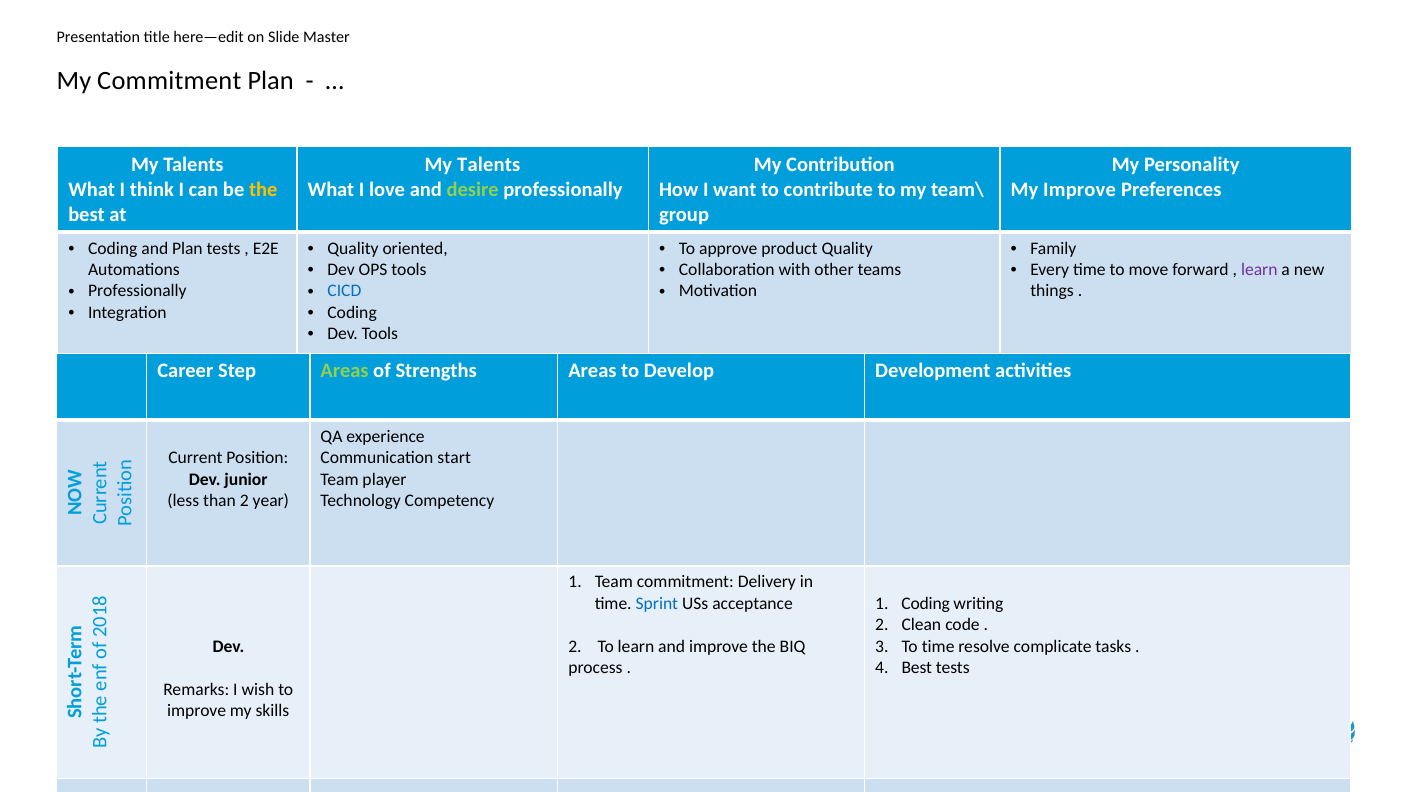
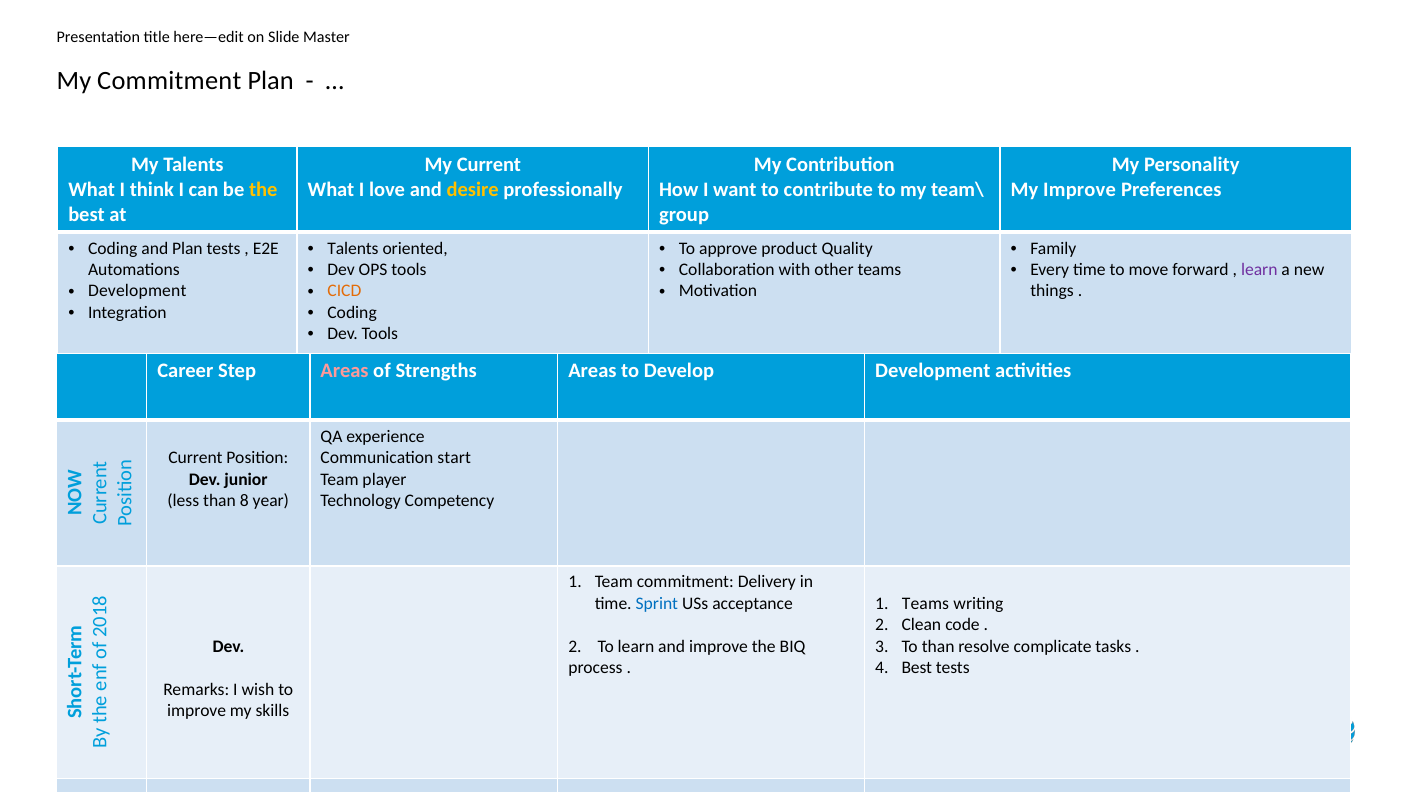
Talents: Talents -> Current (489, 165)
desire colour: light green -> yellow (473, 190)
Quality: Quality -> Talents (353, 248)
Professionally: Professionally -> Development (137, 291)
CICD colour: blue -> orange (344, 291)
Areas colour: light green -> pink (345, 371)
than 2: 2 -> 8 (244, 501)
1 Coding: Coding -> Teams (925, 604)
To time: time -> than (938, 646)
